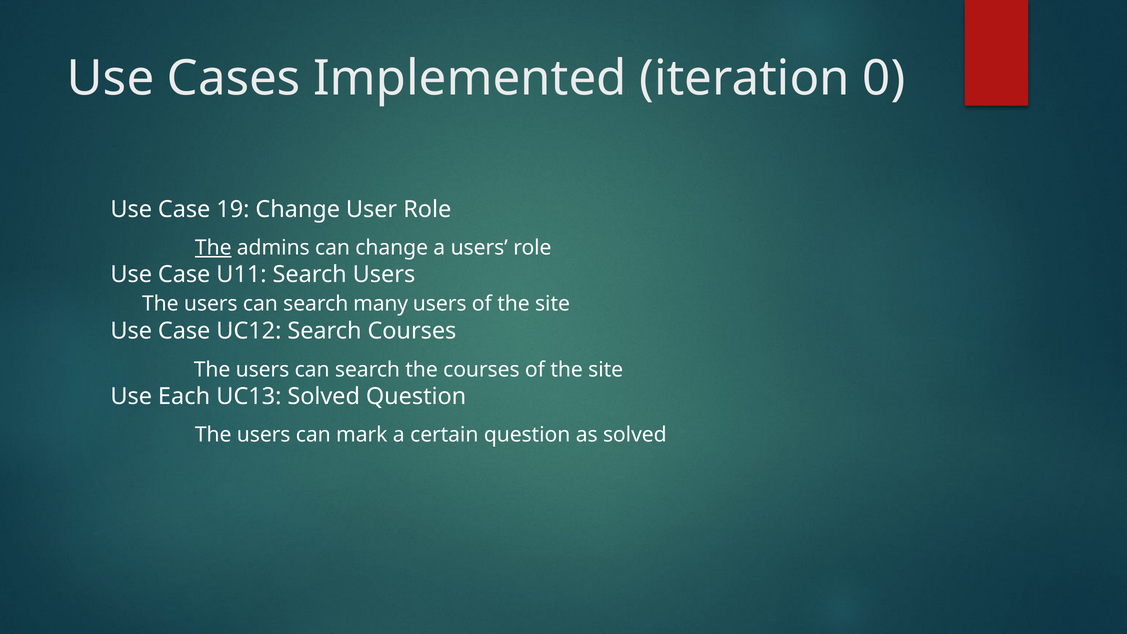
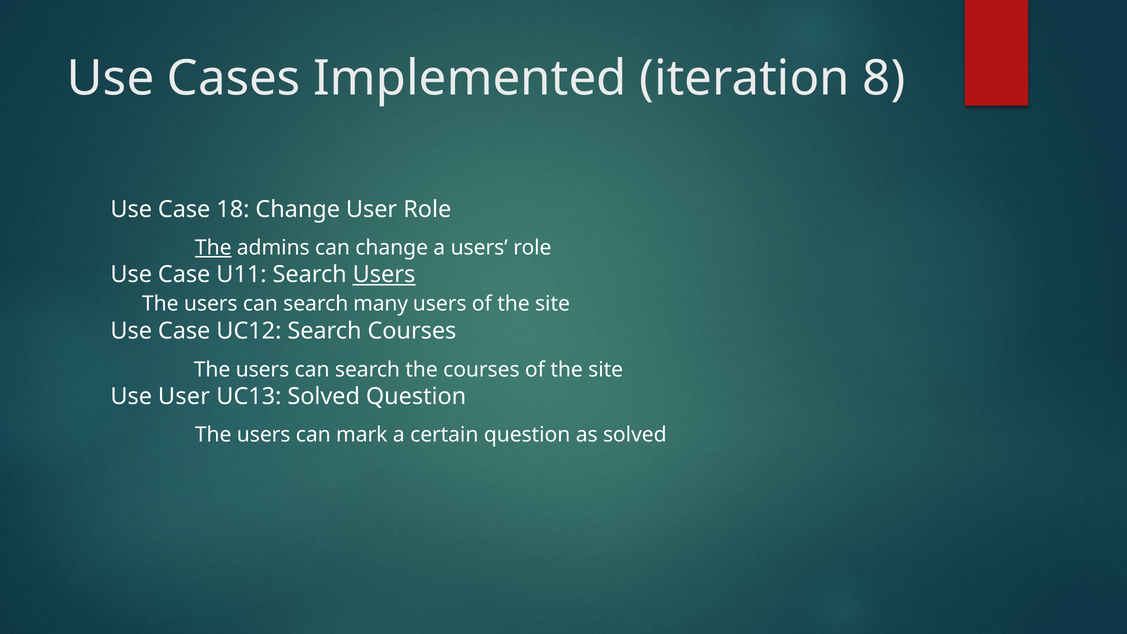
0: 0 -> 8 (884, 78)
19: 19 -> 18 (233, 209)
Users underline: none -> present (384, 275)
Use Each: Each -> User (184, 396)
